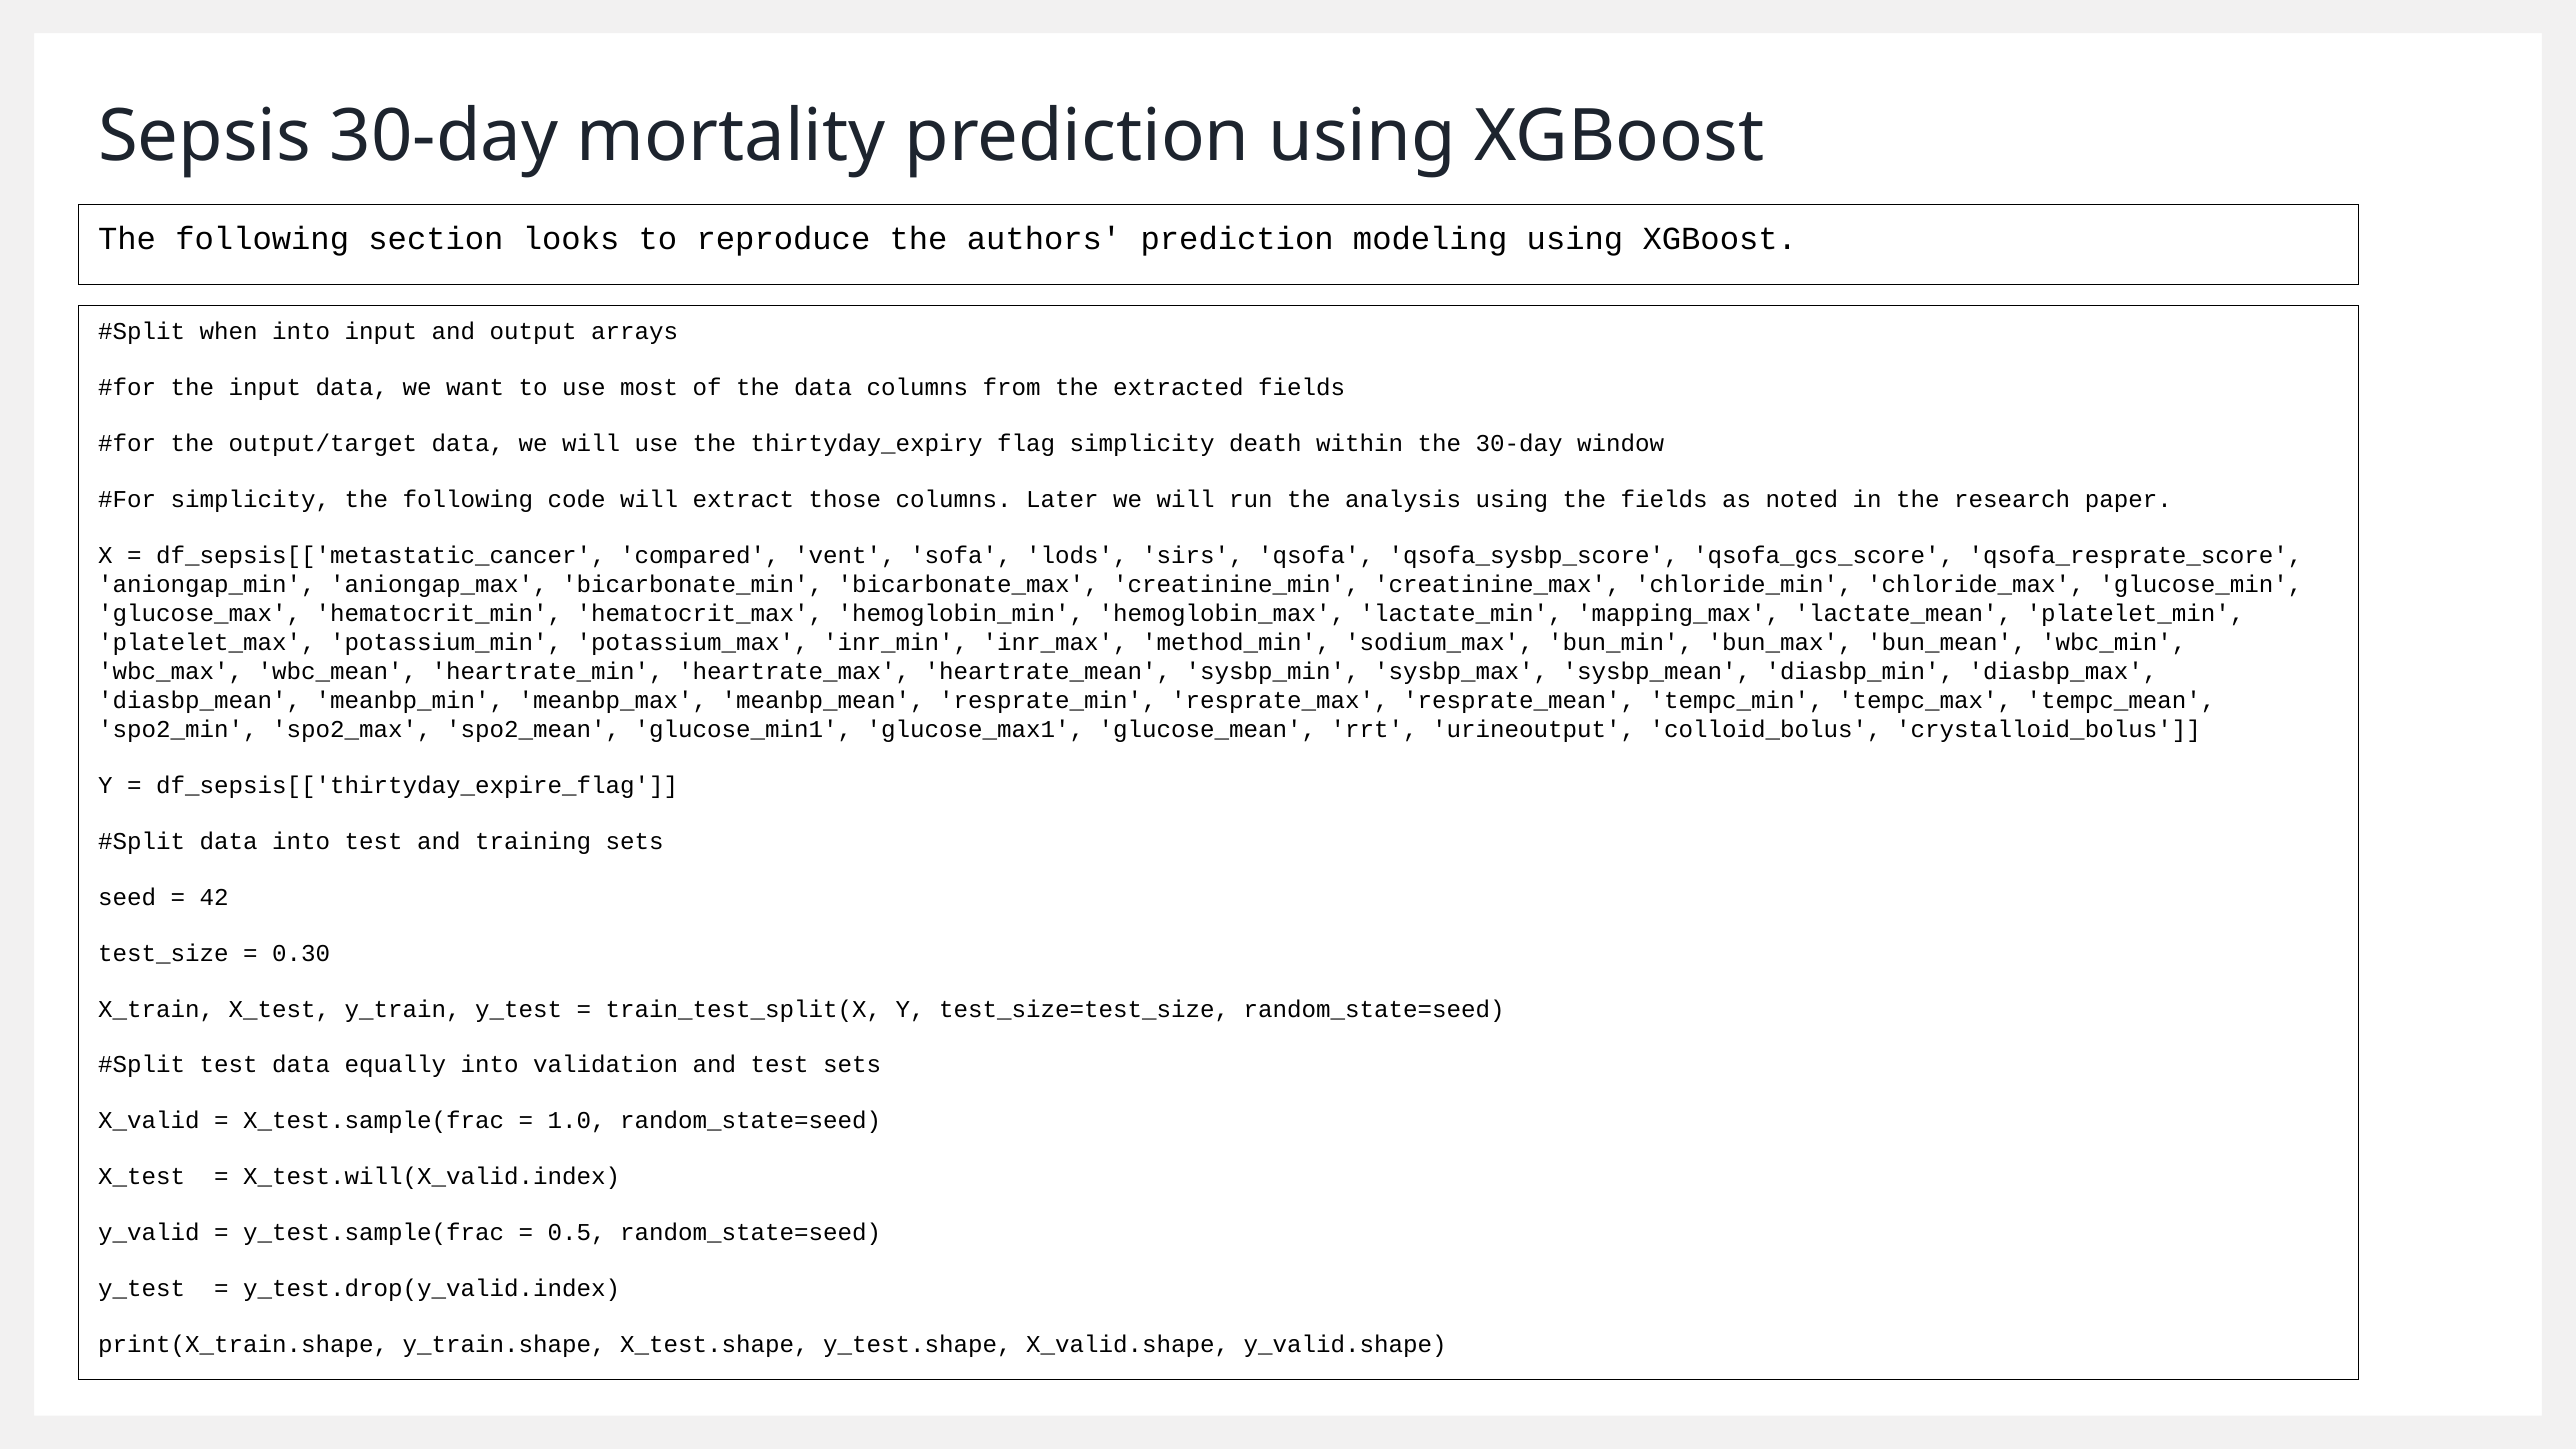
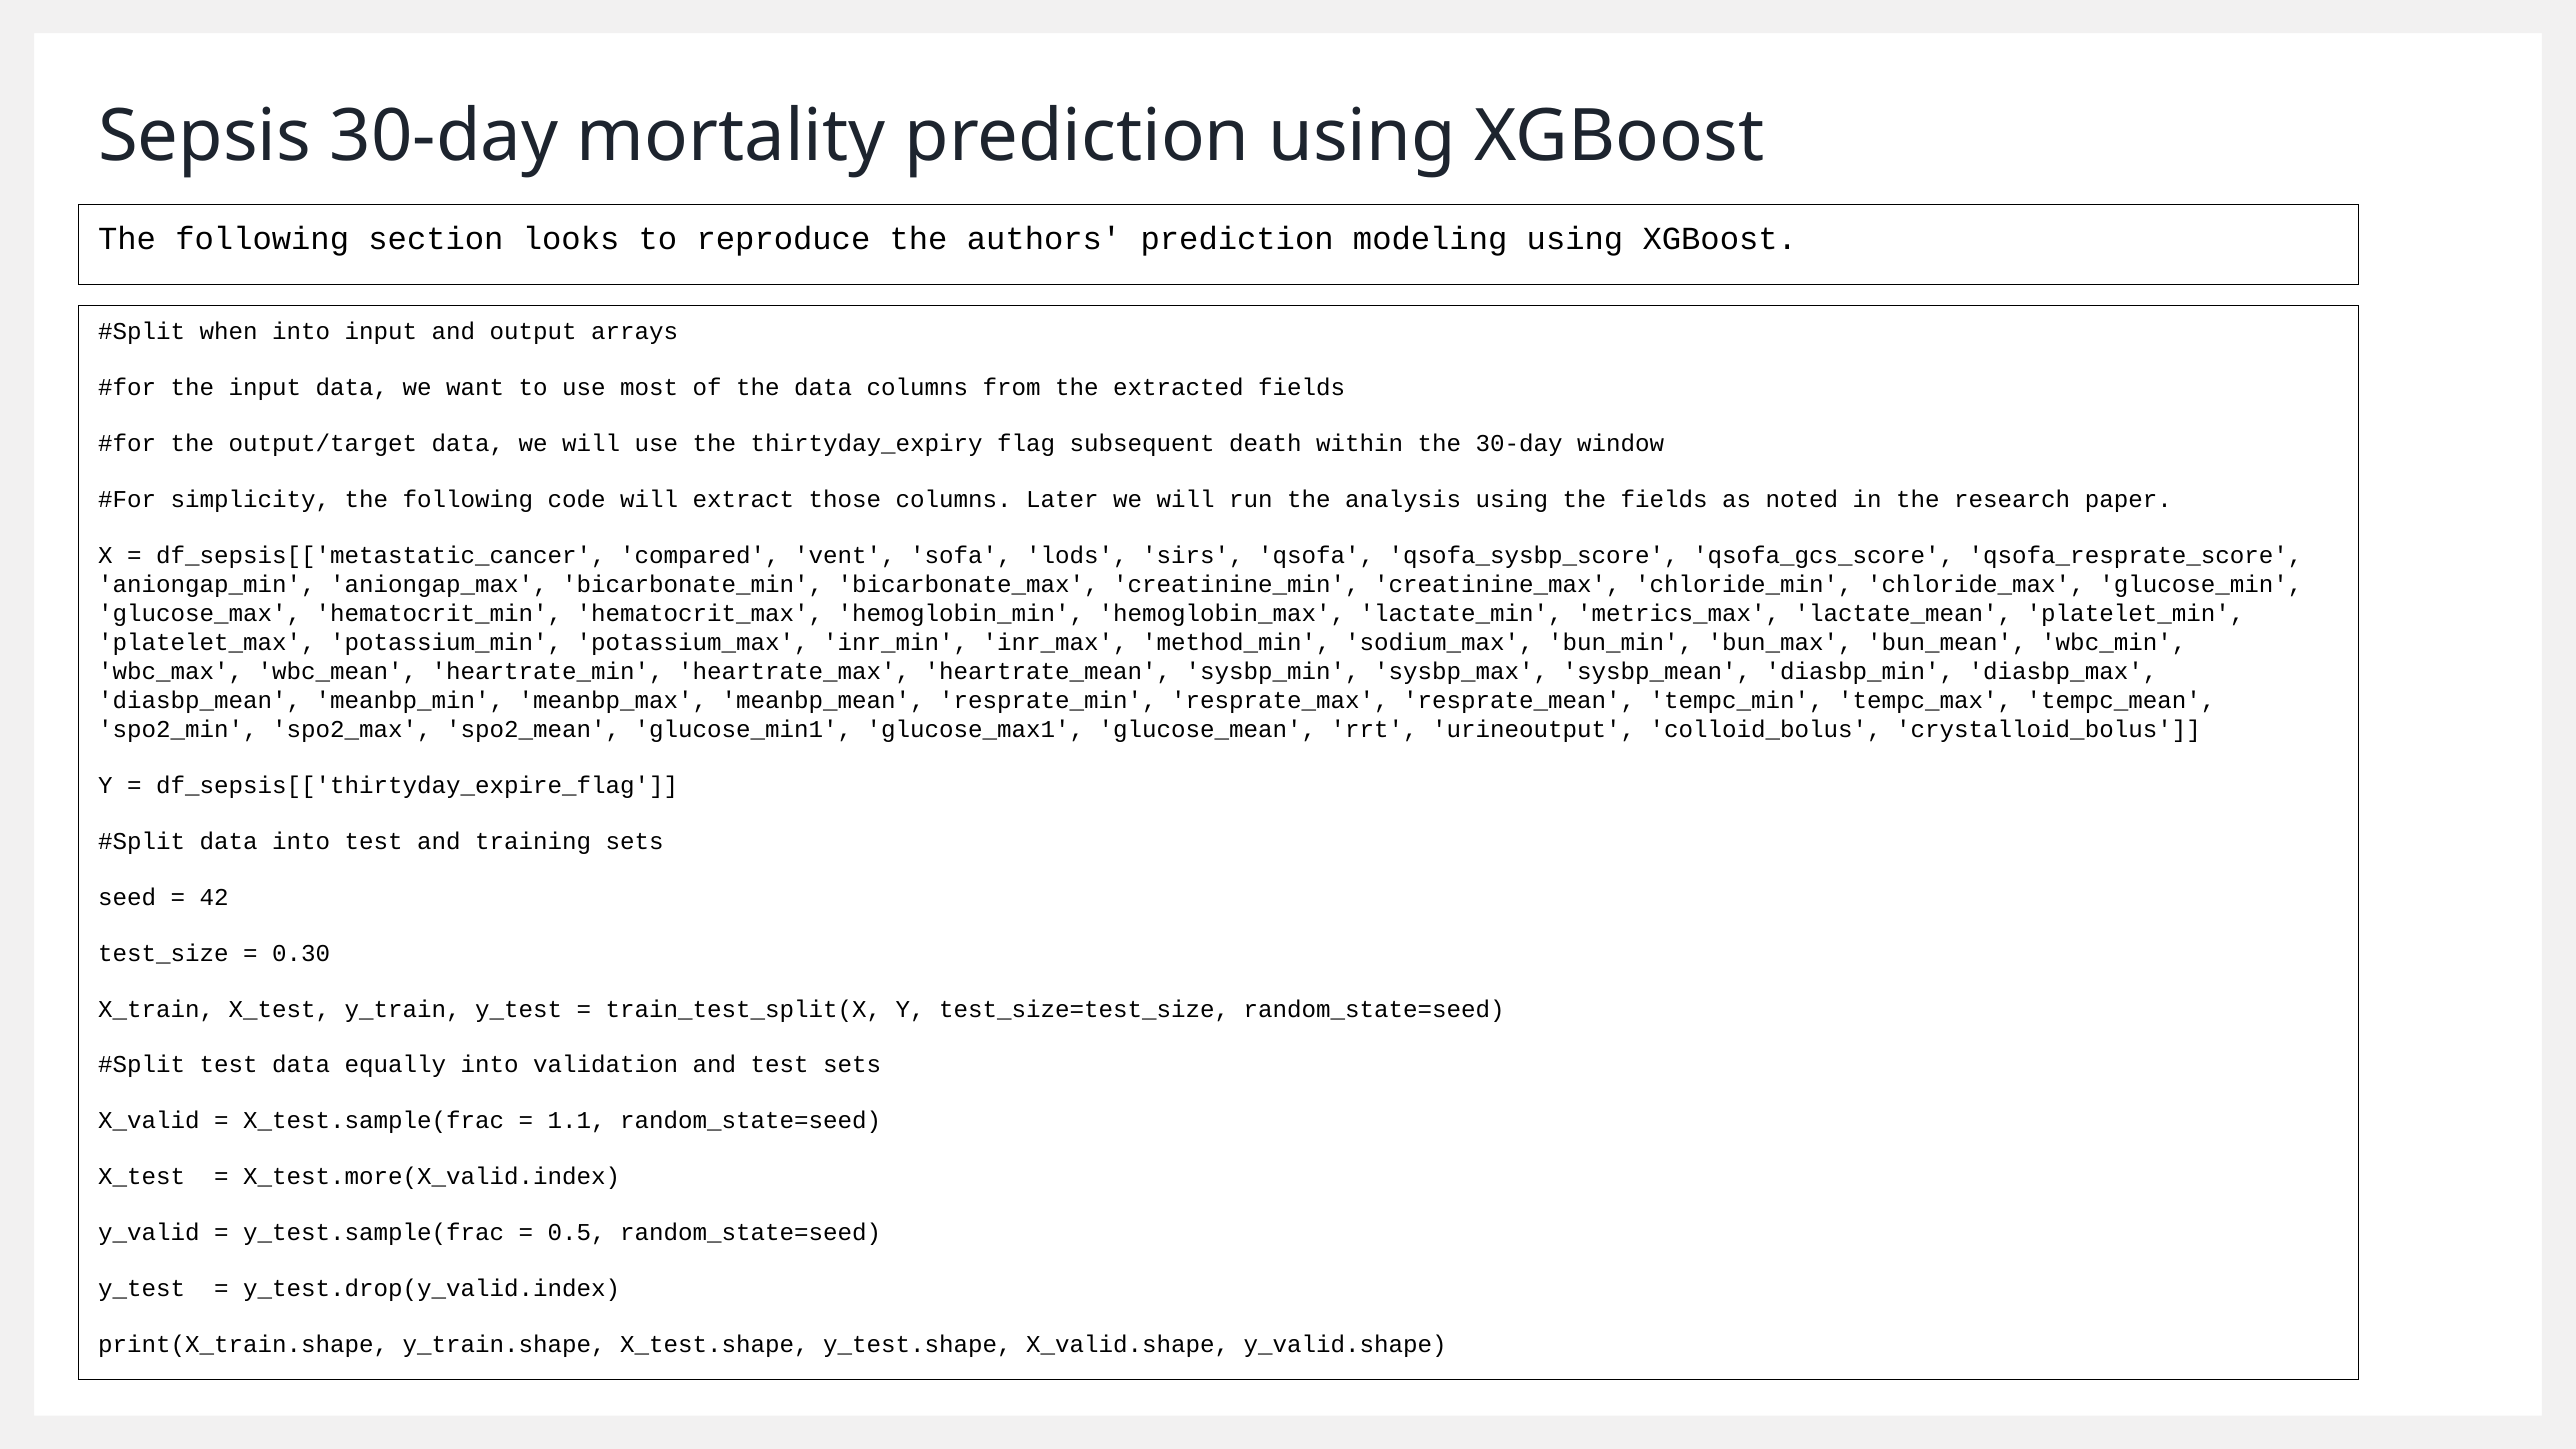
flag simplicity: simplicity -> subsequent (1142, 443)
mapping_max: mapping_max -> metrics_max (1679, 613)
1.0: 1.0 -> 1.1 (577, 1121)
X_test.will(X_valid.index: X_test.will(X_valid.index -> X_test.more(X_valid.index (432, 1177)
